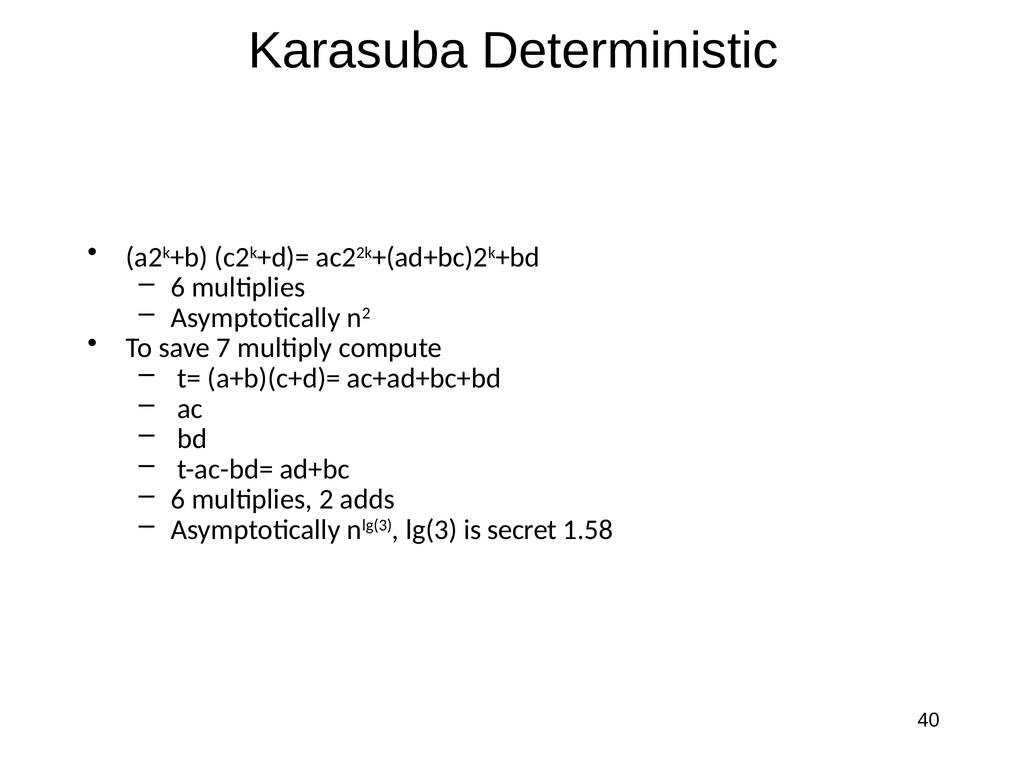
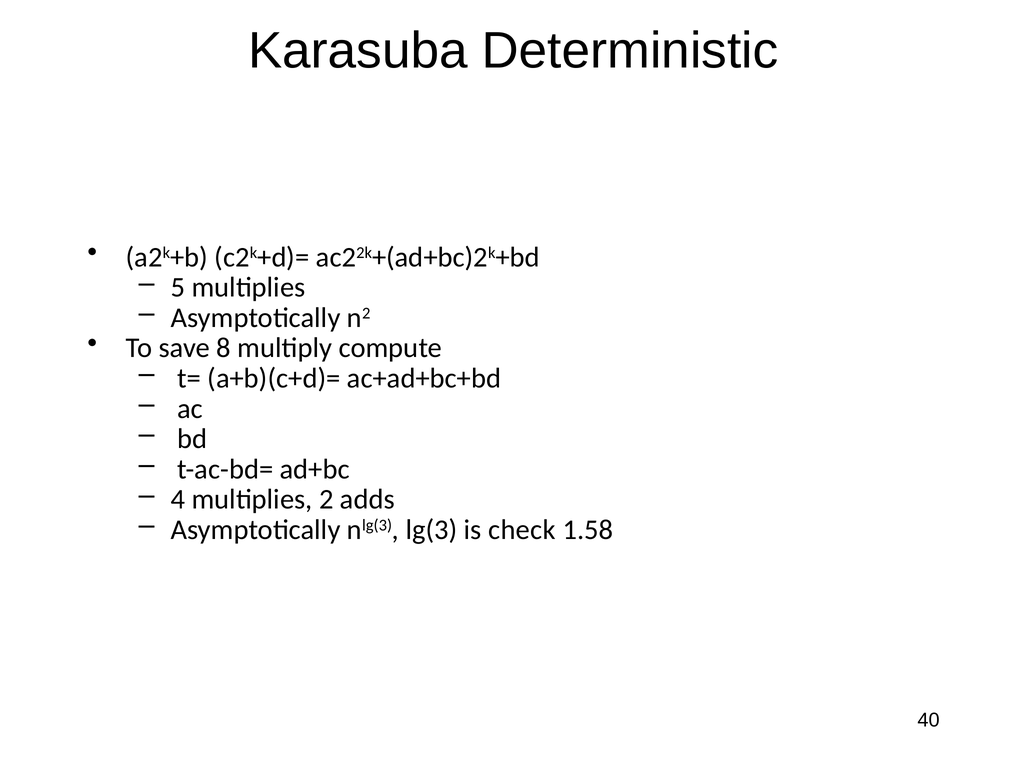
6: 6 -> 5 (178, 288)
7: 7 -> 8 (224, 348)
6: 6 -> 4 (178, 500)
secret: secret -> check (522, 530)
